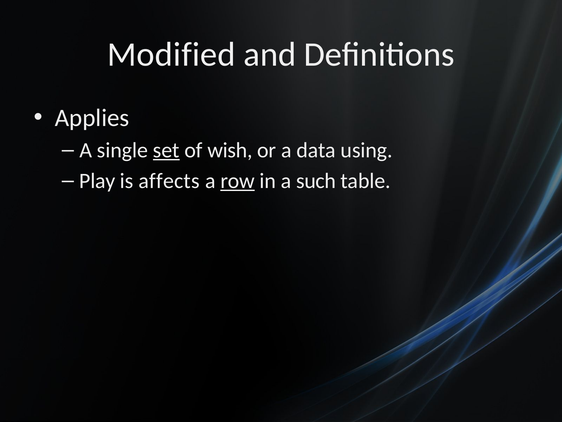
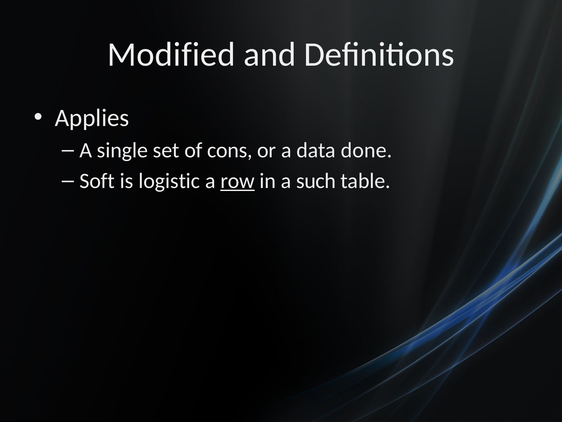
set underline: present -> none (166, 150)
wish: wish -> cons (230, 150)
using: using -> done (367, 150)
Play: Play -> Soft (97, 181)
affects: affects -> logistic (169, 181)
